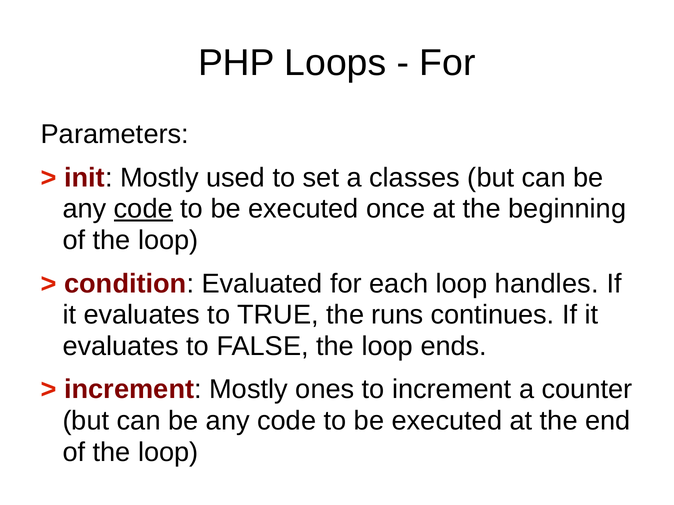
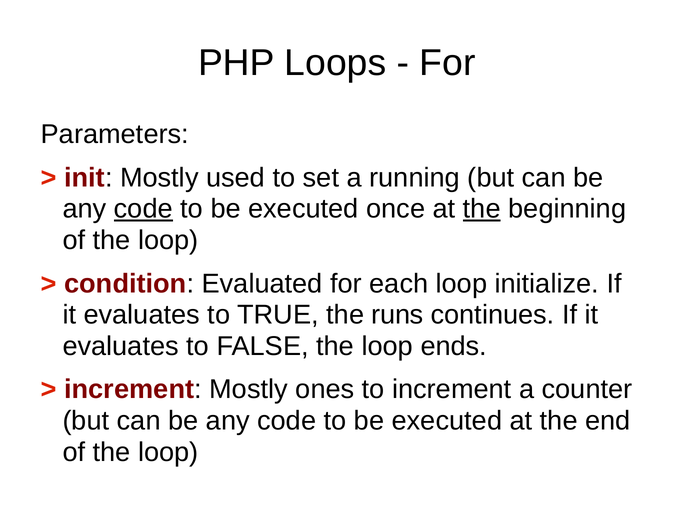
classes: classes -> running (415, 178)
the underline: none -> present (482, 209)
handles: handles -> initialize (547, 284)
